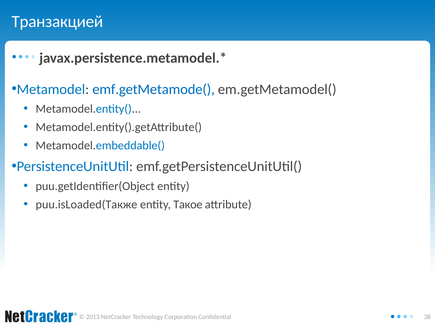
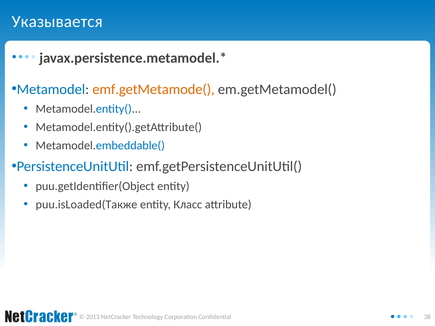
Транзакцией: Транзакцией -> Указывается (57, 22)
emf.getMetamode( colour: blue -> orange (154, 89)
Такое: Такое -> Класс (188, 205)
